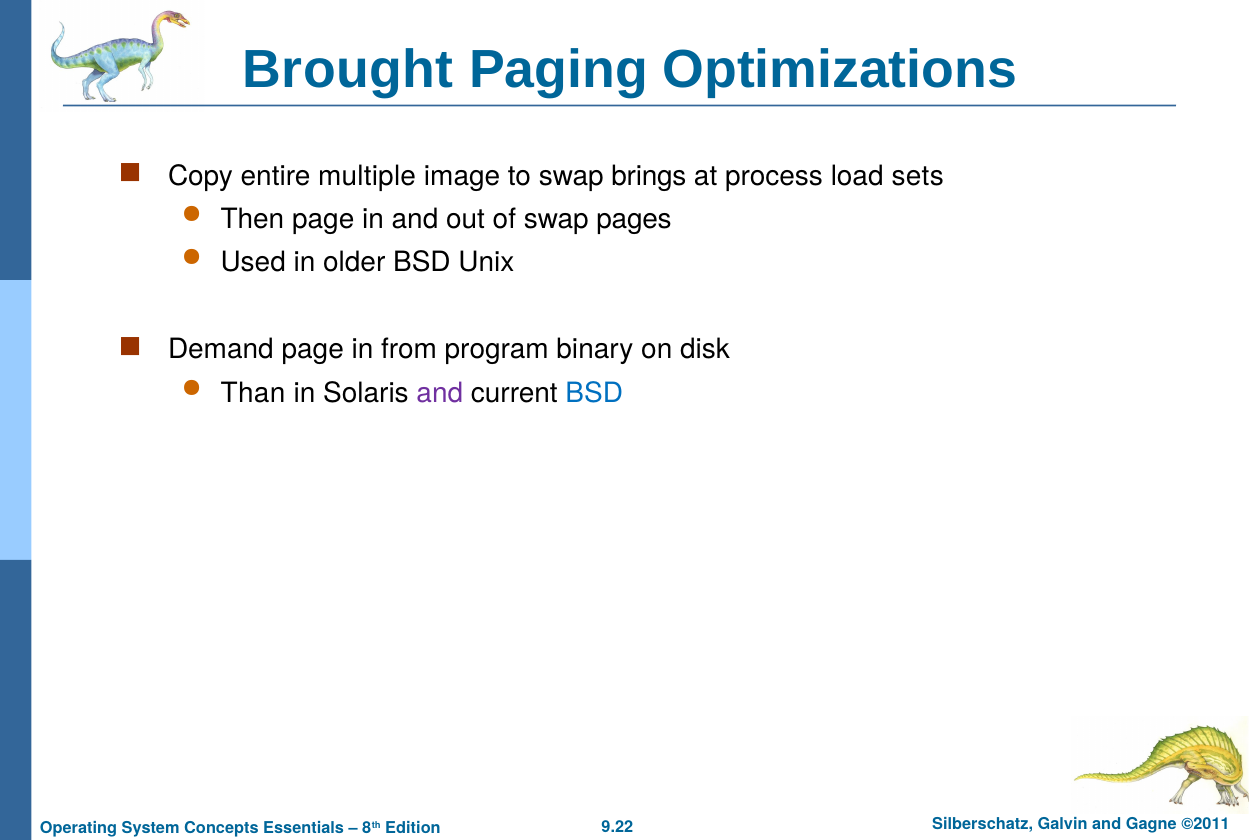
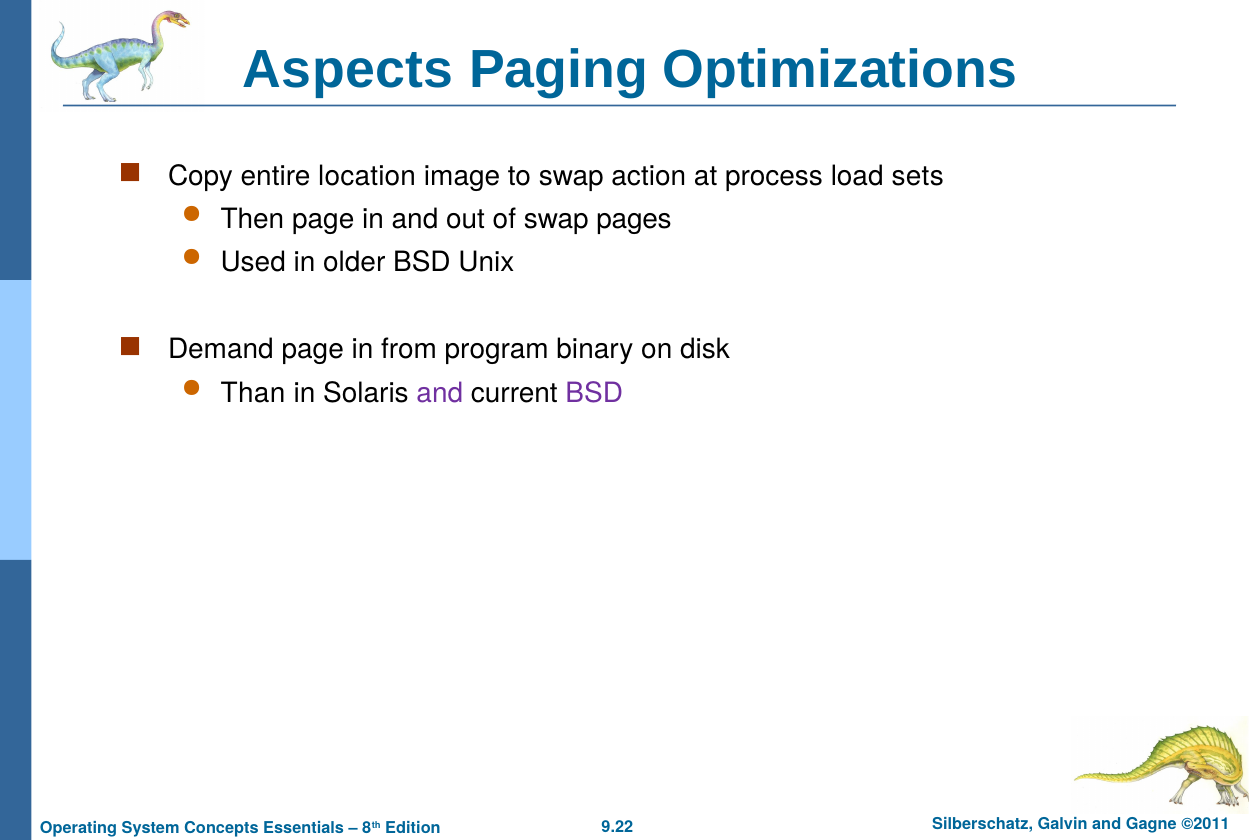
Brought: Brought -> Aspects (348, 70)
multiple: multiple -> location (367, 176)
brings: brings -> action (649, 176)
BSD colour: blue -> purple (594, 393)
